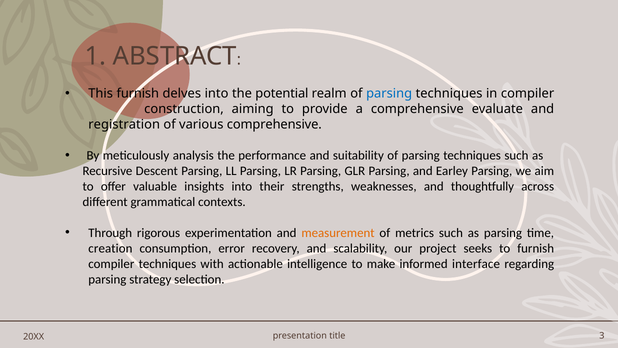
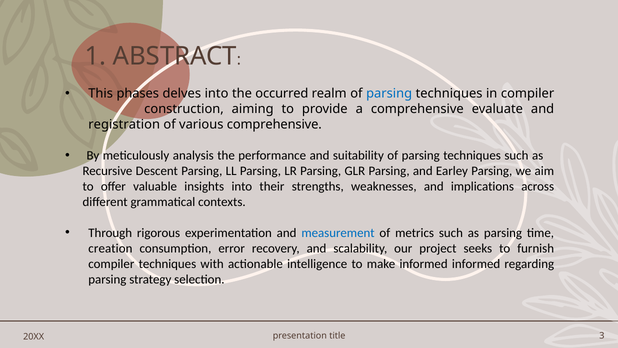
This furnish: furnish -> phases (138, 94)
potential: potential -> occurred (282, 94)
thoughtfully: thoughtfully -> implications (482, 186)
measurement colour: orange -> blue (338, 233)
informed interface: interface -> informed (476, 264)
